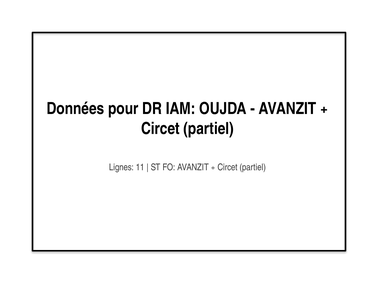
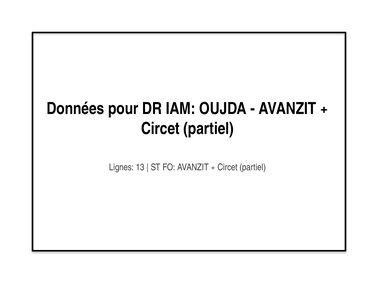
11: 11 -> 13 (140, 168)
